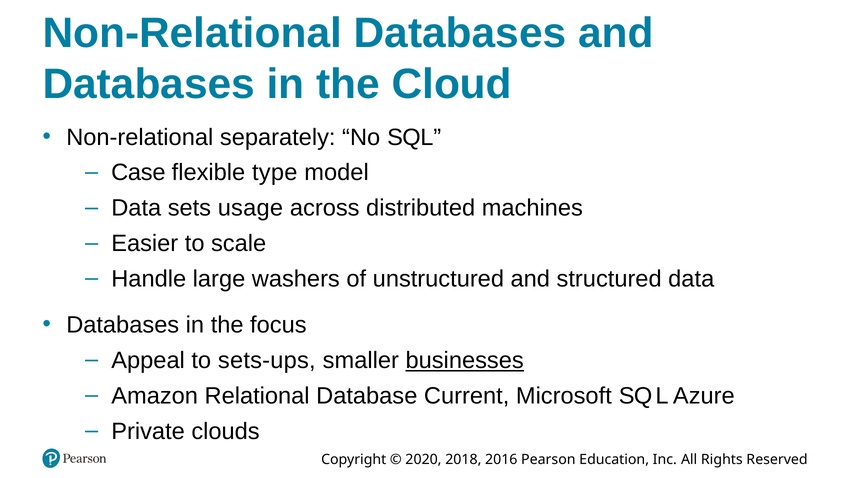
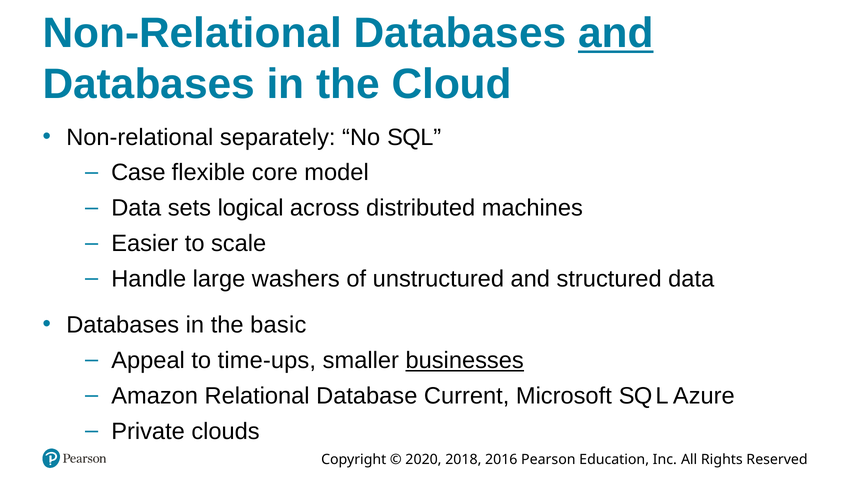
and underline: none -> present (616, 33)
type: type -> core (275, 173)
usage: usage -> logical (251, 208)
focus: focus -> basic (278, 325)
sets-ups: sets-ups -> time-ups (267, 361)
